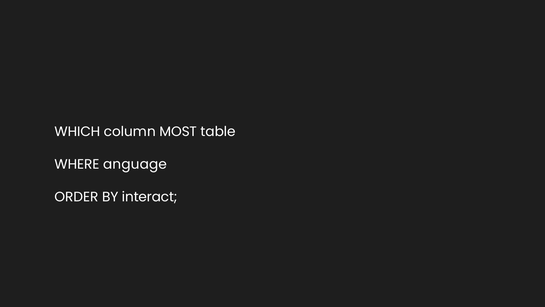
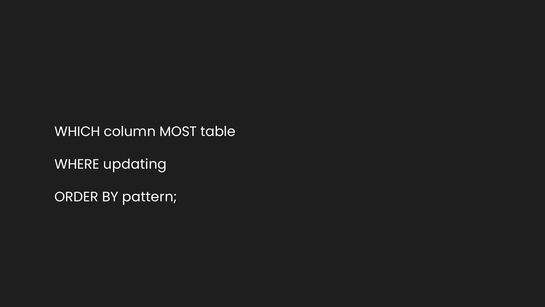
anguage: anguage -> updating (135, 164)
interact: interact -> pattern (150, 197)
